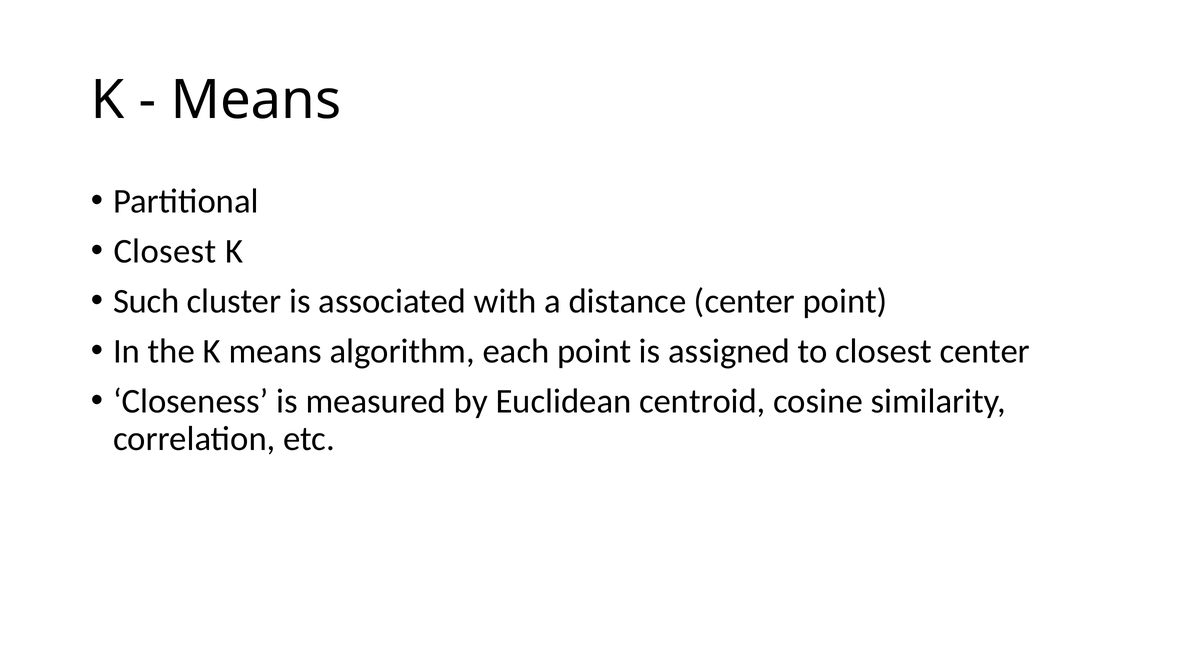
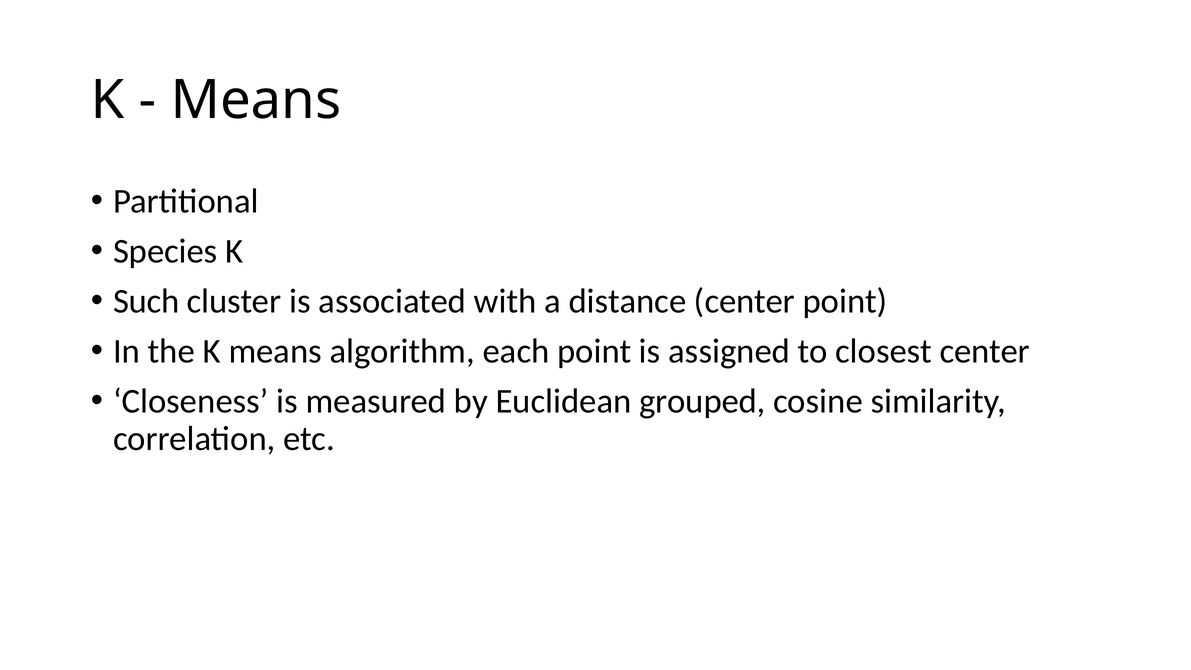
Closest: Closest -> Species (165, 251)
centroid: centroid -> grouped (702, 401)
